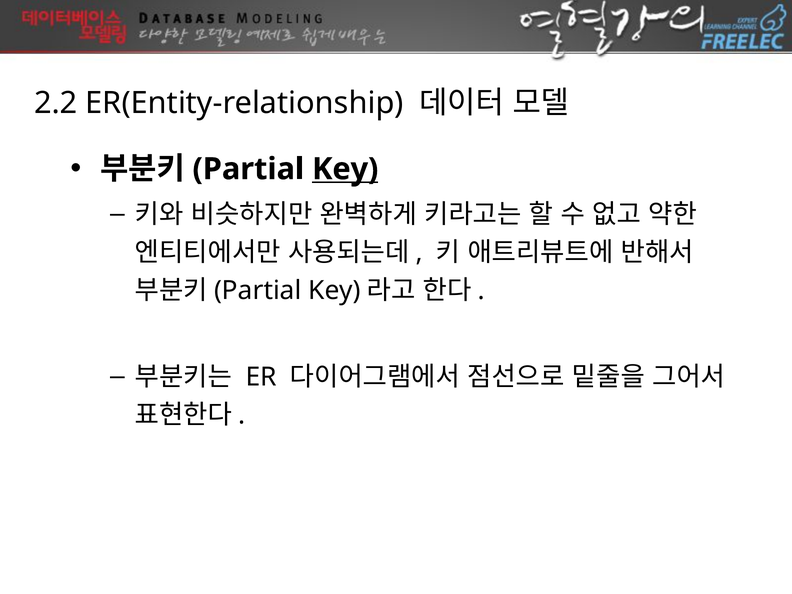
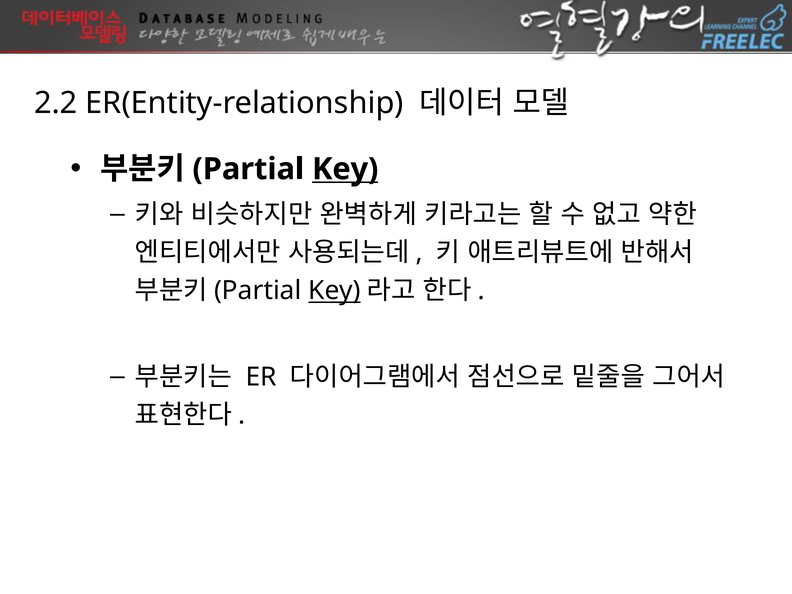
Key underline: none -> present (335, 291)
